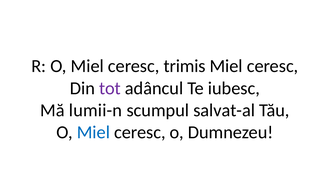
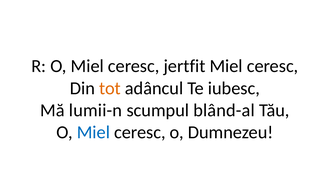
trimis: trimis -> jertfit (185, 66)
tot colour: purple -> orange (110, 88)
salvat-al: salvat-al -> blând-al (224, 110)
